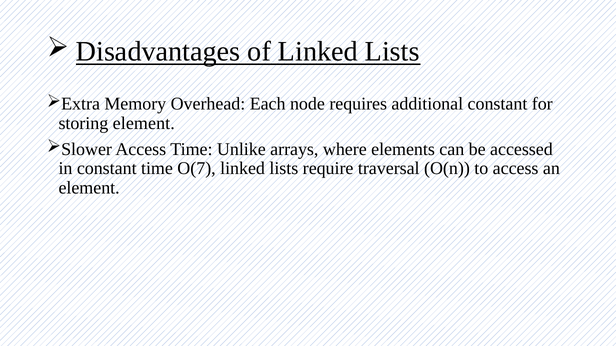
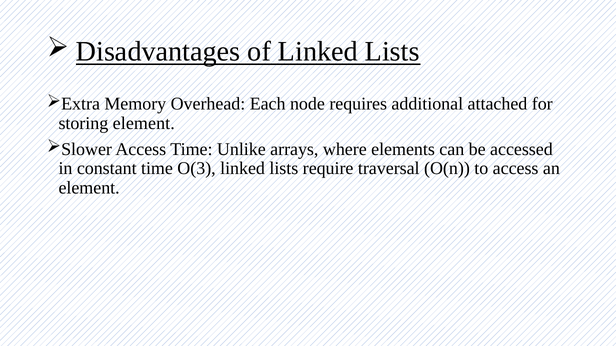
additional constant: constant -> attached (497, 104)
O(7: O(7 -> O(3 (197, 169)
